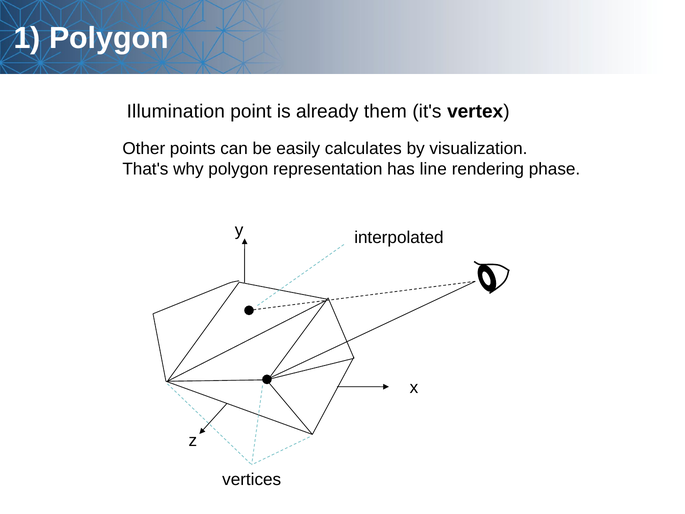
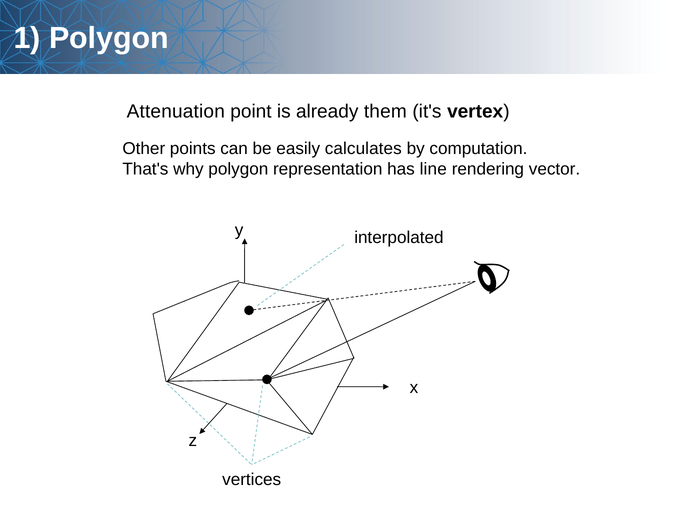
Illumination: Illumination -> Attenuation (176, 112)
visualization: visualization -> computation (478, 149)
phase: phase -> vector (555, 169)
